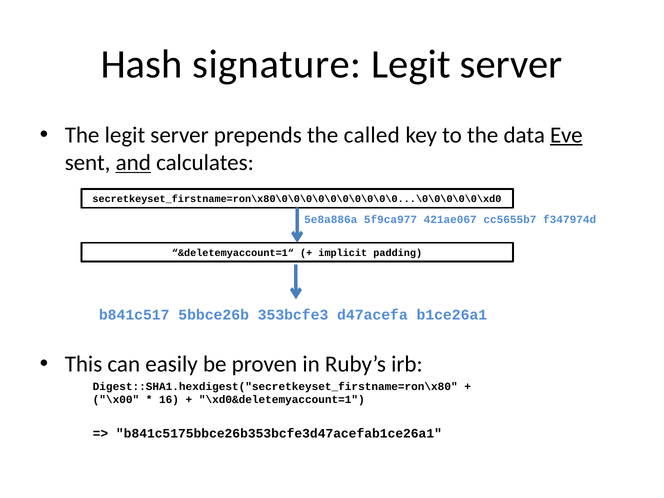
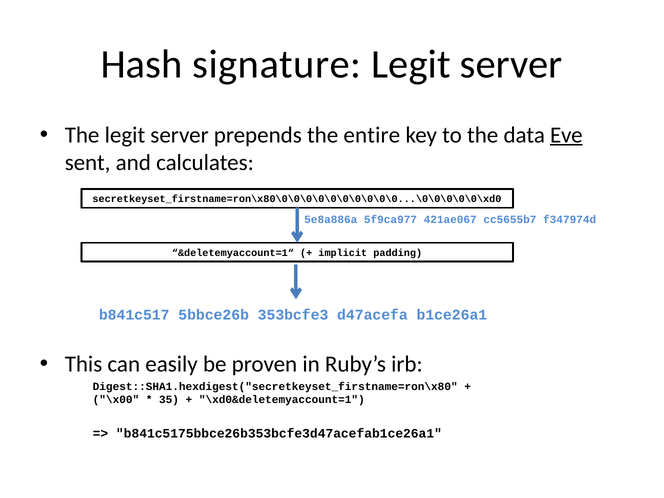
called: called -> entire (372, 135)
and underline: present -> none (133, 163)
16: 16 -> 35 (169, 400)
